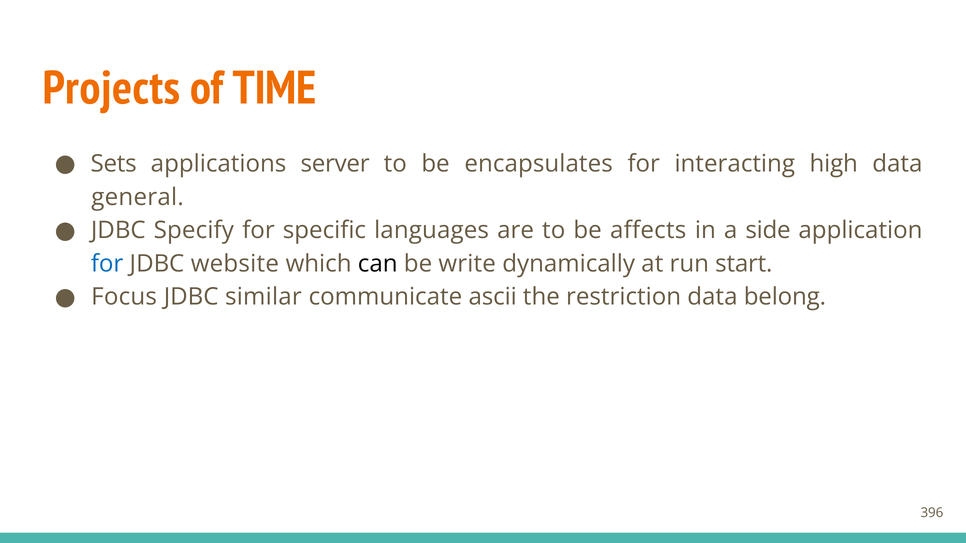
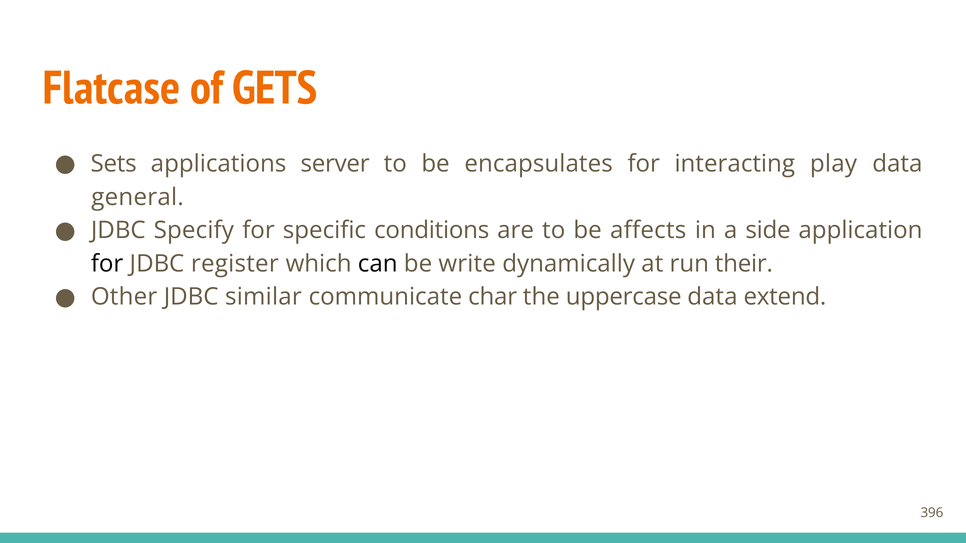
Projects: Projects -> Flatcase (112, 88)
TIME: TIME -> GETS (275, 88)
high: high -> play (834, 164)
languages: languages -> conditions (432, 231)
for colour: blue -> black (107, 264)
website: website -> register (235, 264)
start: start -> their (744, 264)
Focus: Focus -> Other (124, 297)
ascii: ascii -> char (493, 297)
restriction: restriction -> uppercase (624, 297)
belong: belong -> extend (785, 297)
